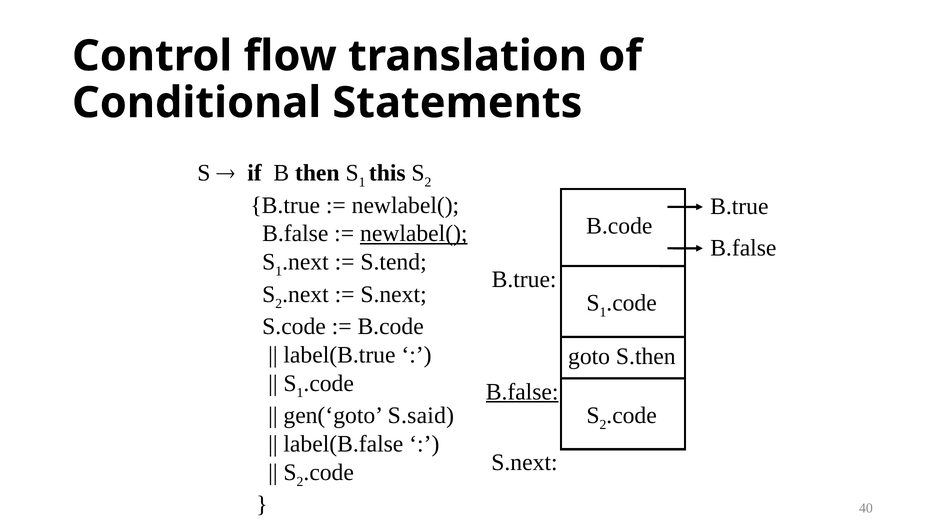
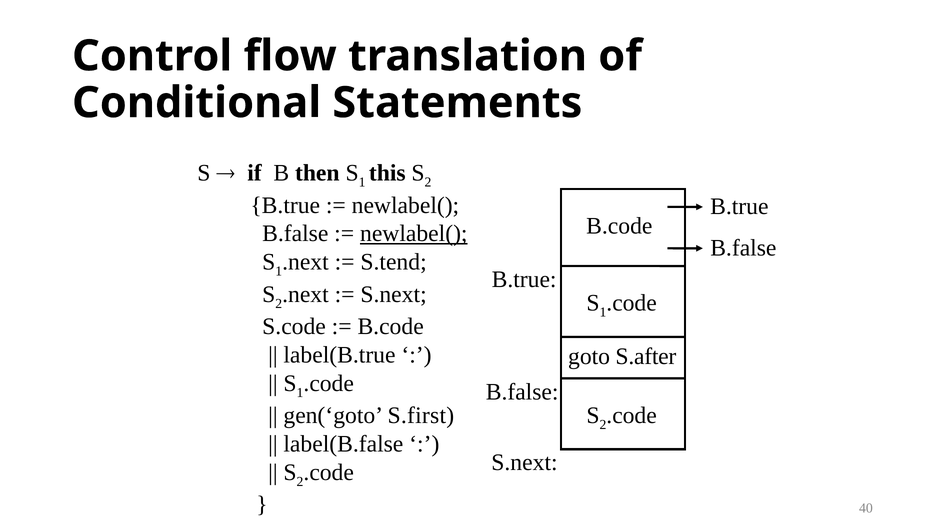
S.then: S.then -> S.after (646, 356)
B.false underline: present -> none (522, 391)
S.said: S.said -> S.first (421, 415)
